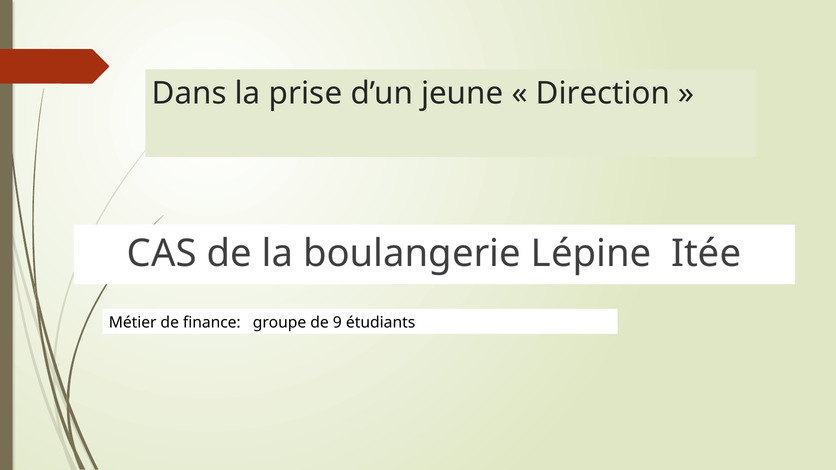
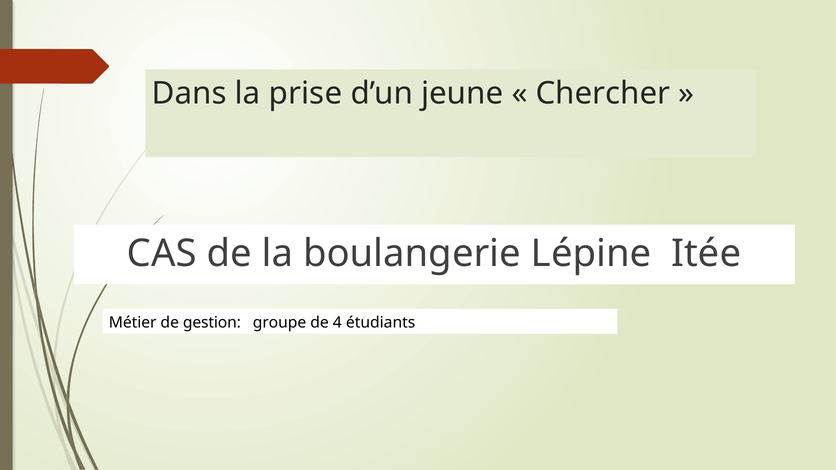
Direction: Direction -> Chercher (603, 94)
finance: finance -> gestion (212, 323)
9: 9 -> 4 (337, 323)
